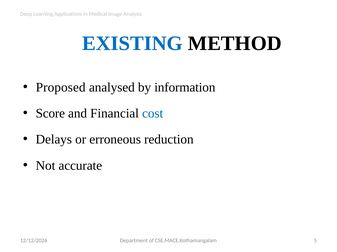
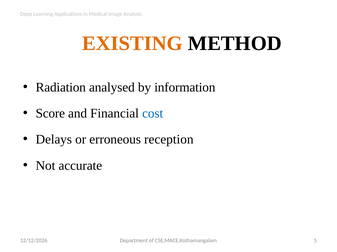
EXISTING colour: blue -> orange (132, 44)
Proposed: Proposed -> Radiation (61, 87)
reduction: reduction -> reception (169, 140)
